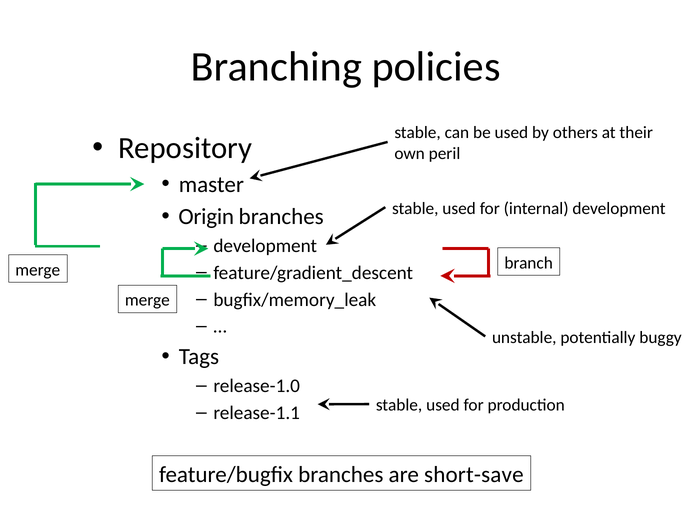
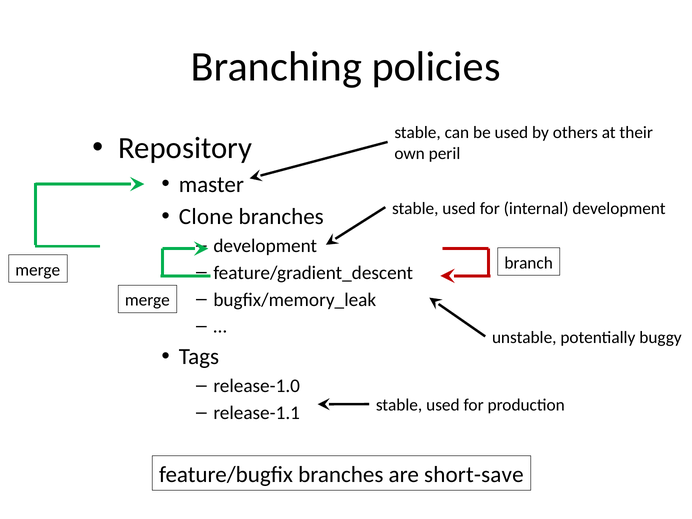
Origin: Origin -> Clone (206, 217)
